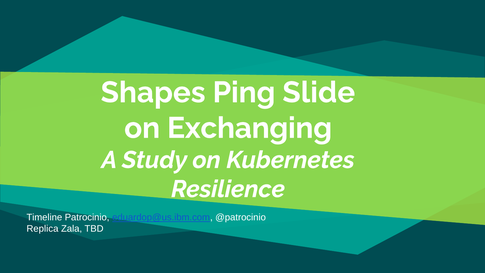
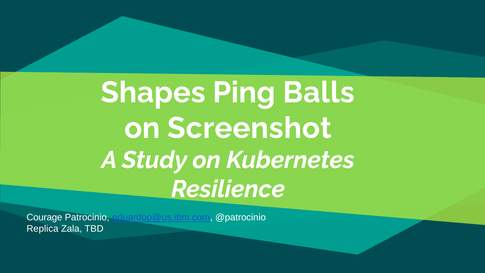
Slide: Slide -> Balls (319, 92)
Exchanging: Exchanging -> Screenshot (249, 128)
Timeline: Timeline -> Courage (44, 217)
